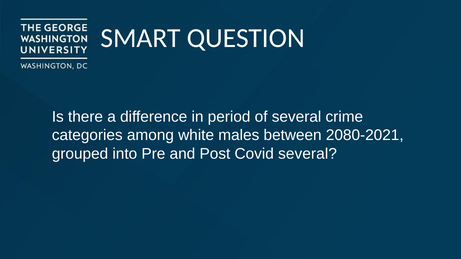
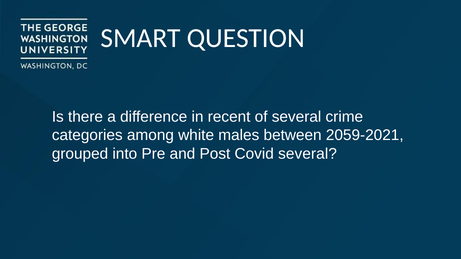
period: period -> recent (229, 117)
2080-2021: 2080-2021 -> 2059-2021 (365, 135)
